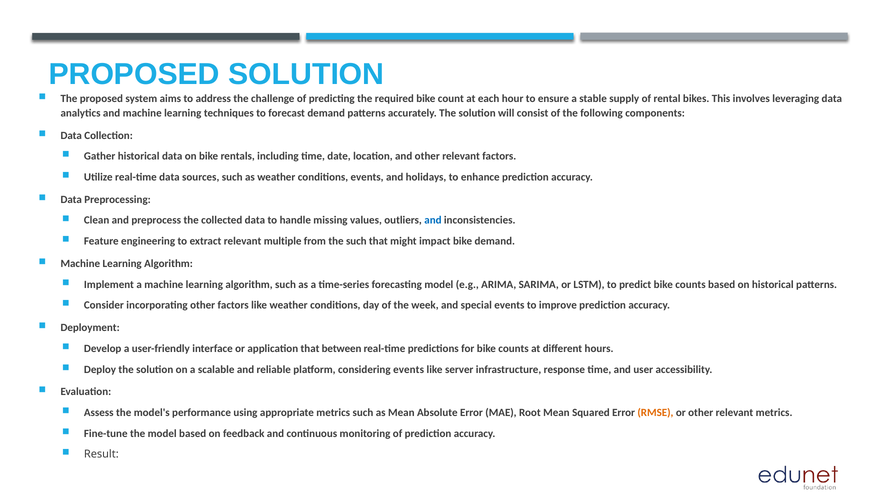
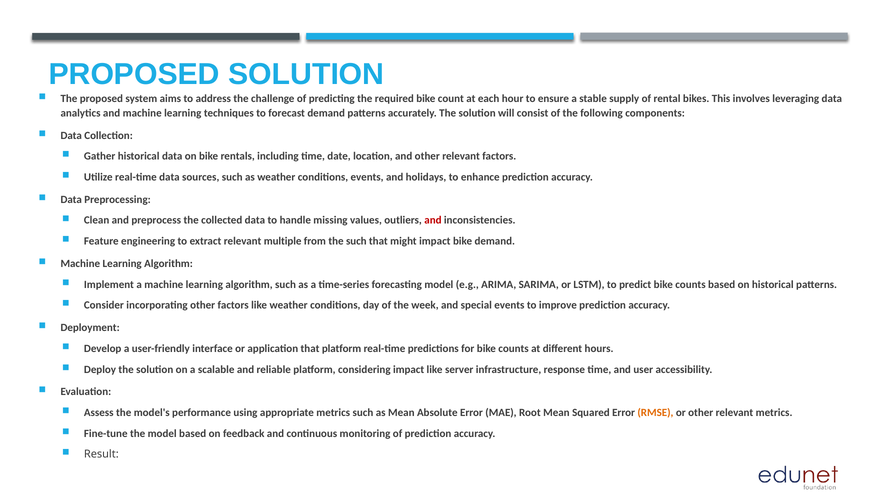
and colour: blue -> red (433, 220)
that between: between -> platform (342, 348)
considering events: events -> impact (409, 369)
